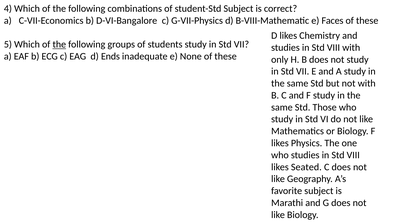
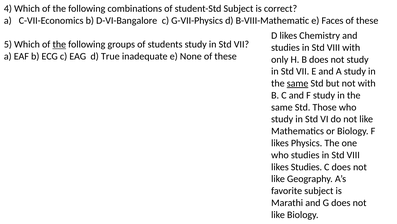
Ends: Ends -> True (110, 56)
same underline: none -> present (298, 83)
likes Seated: Seated -> Studies (306, 166)
